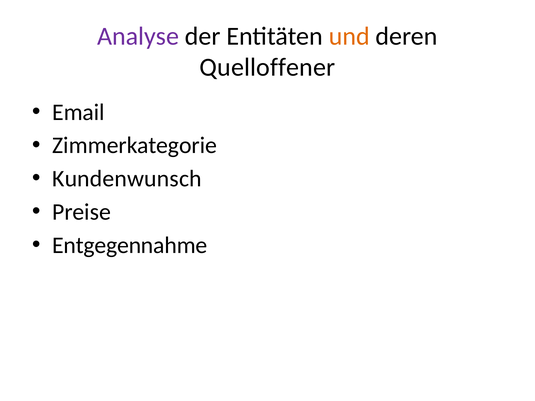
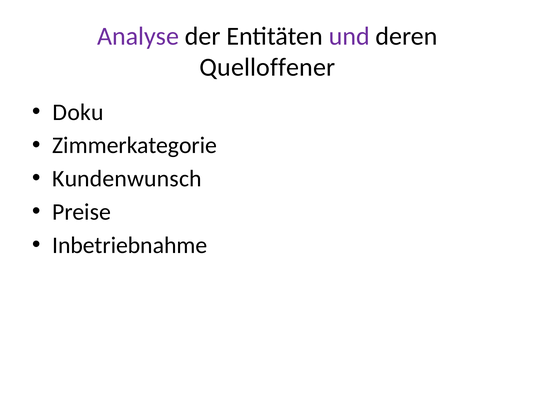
und colour: orange -> purple (349, 36)
Email: Email -> Doku (78, 112)
Entgegennahme: Entgegennahme -> Inbetriebnahme (130, 245)
